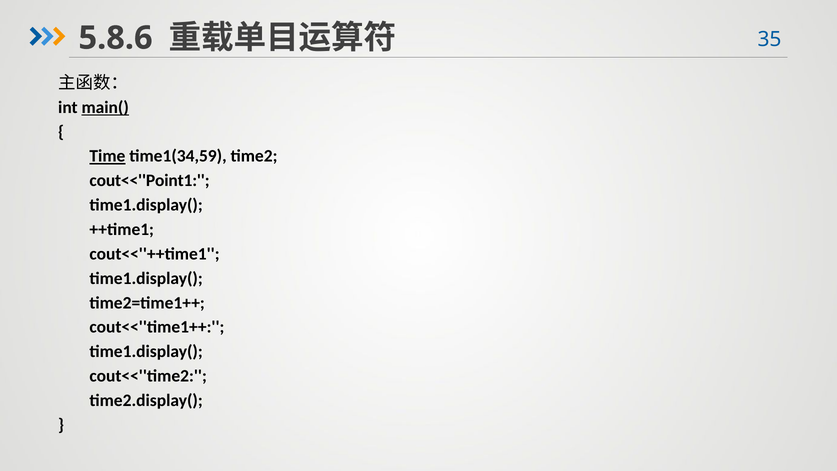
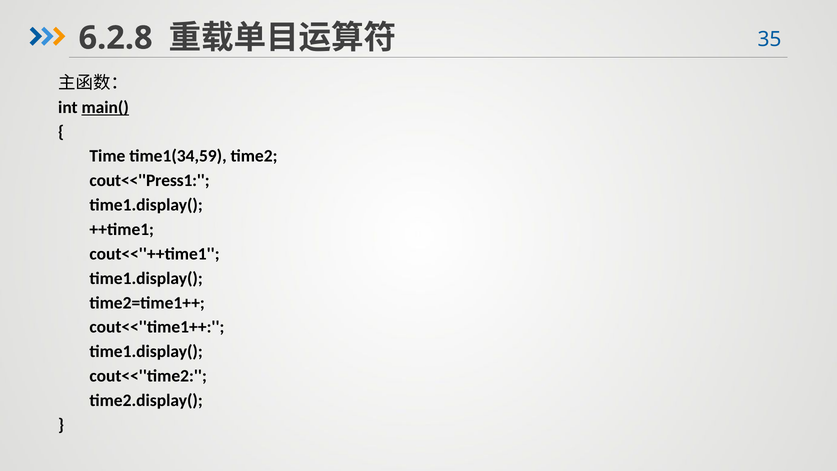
5.8.6: 5.8.6 -> 6.2.8 (116, 38)
Time underline: present -> none (107, 156)
cout<<''Point1: cout<<''Point1 -> cout<<''Press1 (150, 181)
